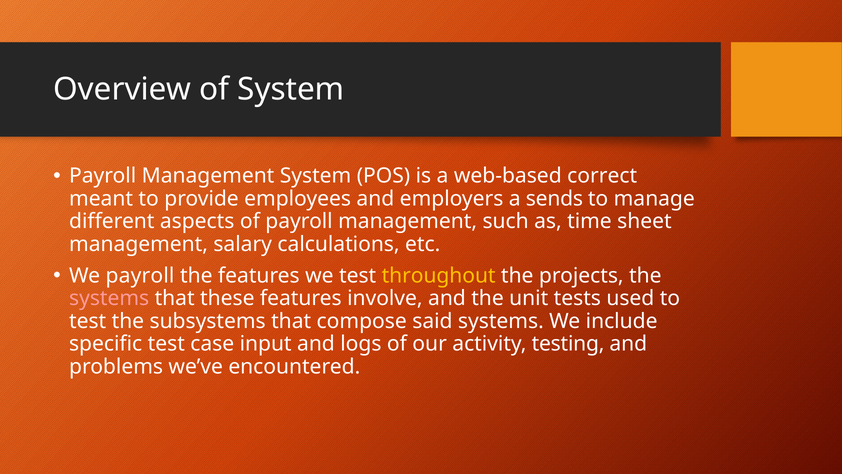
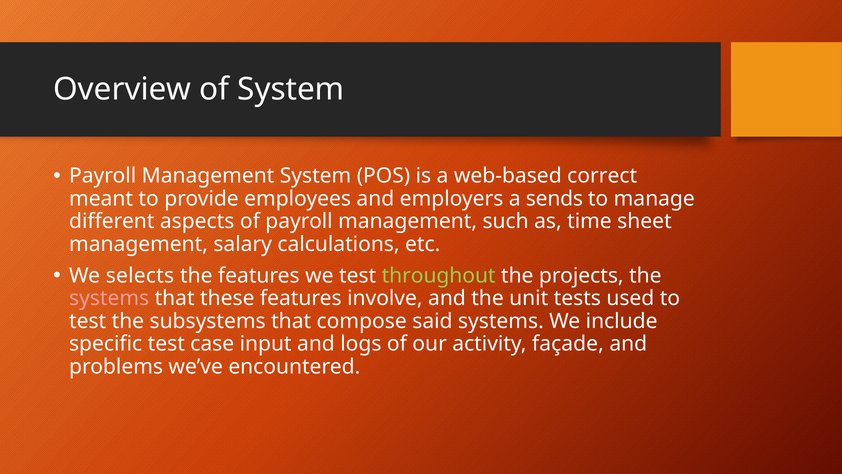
We payroll: payroll -> selects (140, 275)
throughout colour: yellow -> light green (439, 275)
testing: testing -> façade (568, 344)
